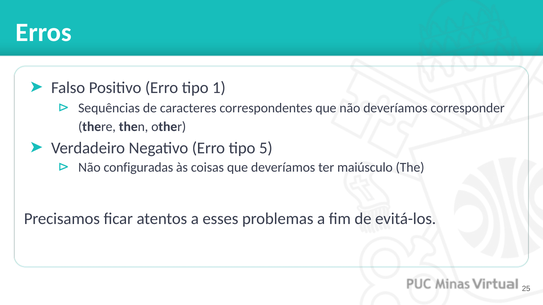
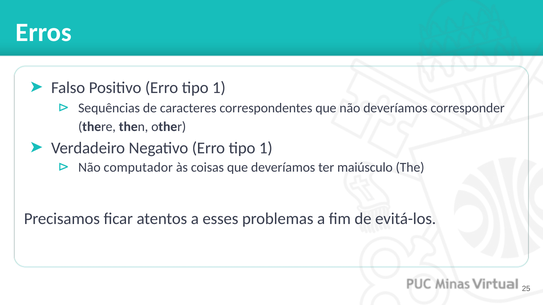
Negativo Erro tipo 5: 5 -> 1 (266, 148)
configuradas: configuradas -> computador (138, 168)
